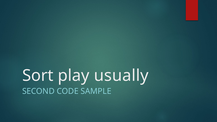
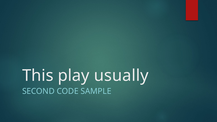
Sort: Sort -> This (38, 76)
